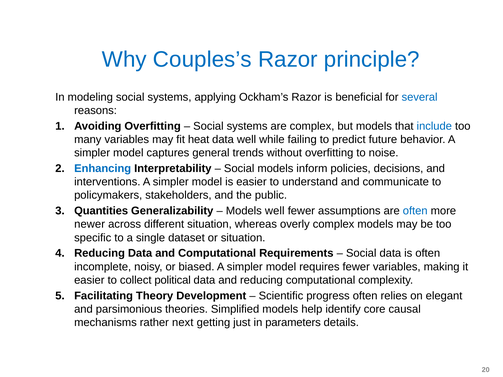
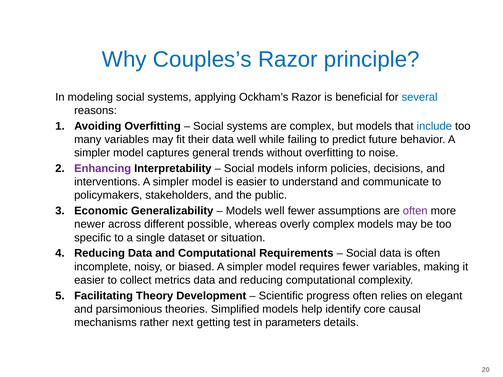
heat: heat -> their (199, 140)
Enhancing colour: blue -> purple (103, 169)
Quantities: Quantities -> Economic (101, 211)
often colour: blue -> purple (415, 211)
different situation: situation -> possible (209, 224)
political: political -> metrics (173, 280)
just: just -> test (242, 323)
